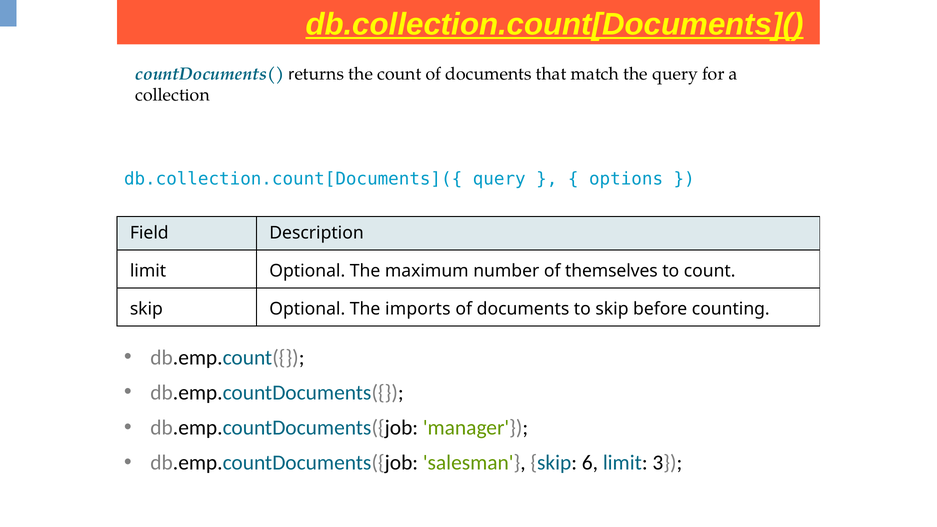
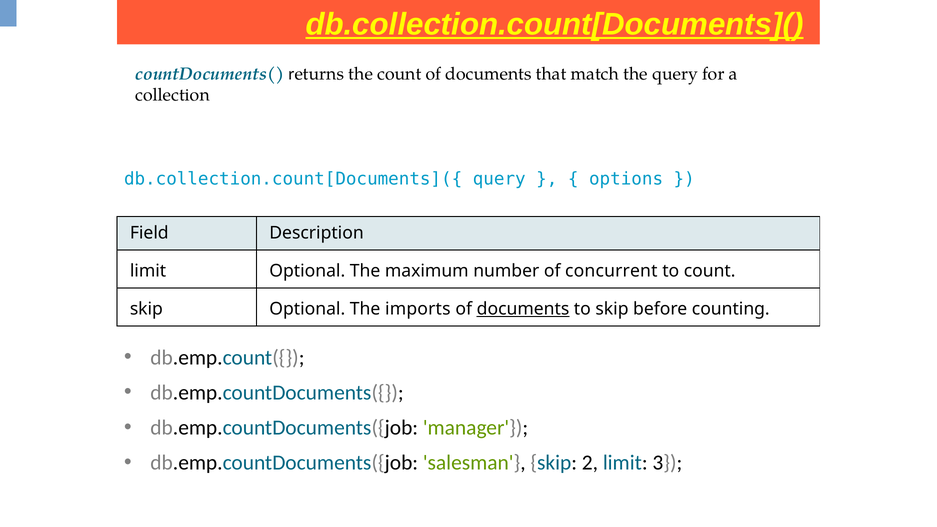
themselves: themselves -> concurrent (611, 271)
documents underline: none -> present (523, 309)
6: 6 -> 2 (590, 463)
